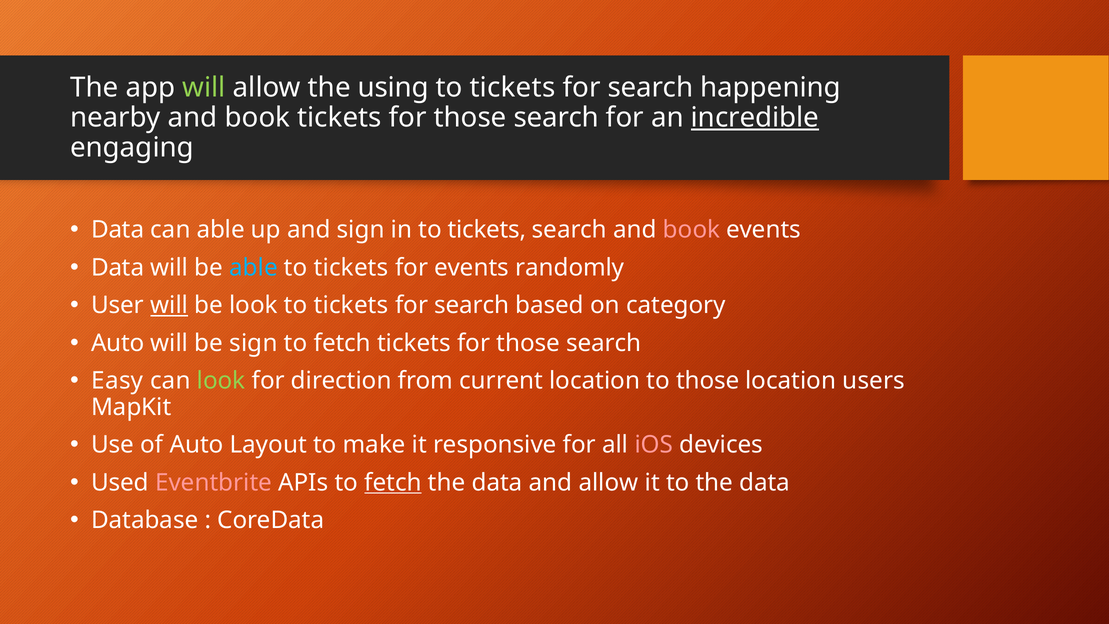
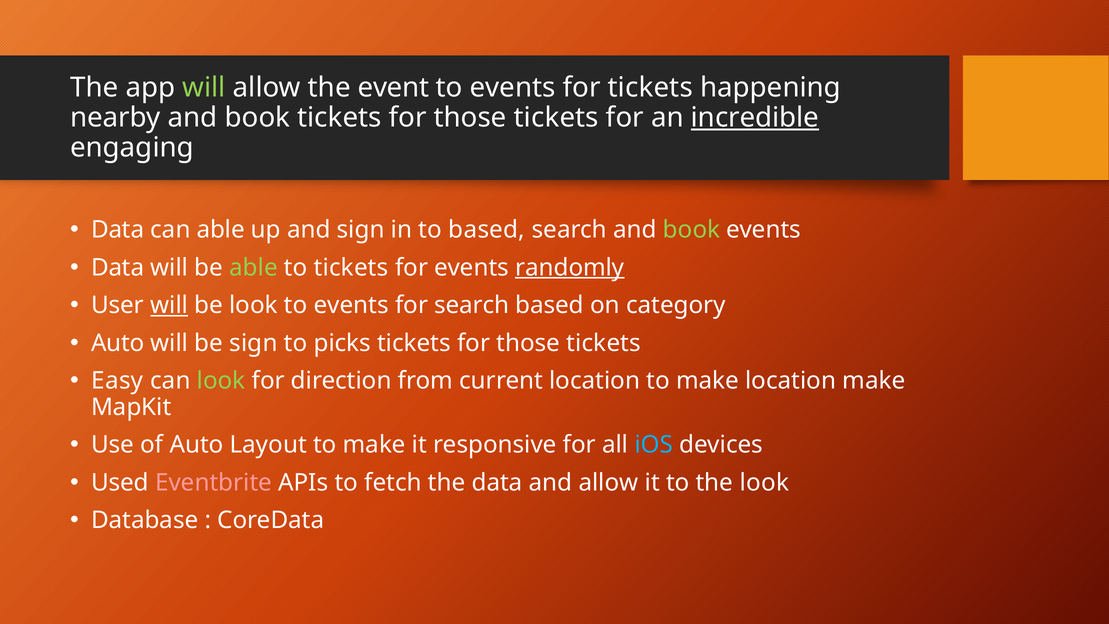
using: using -> event (393, 88)
tickets: tickets -> events (513, 88)
search: search -> tickets (650, 88)
search: search -> tickets (556, 118)
in to tickets: tickets -> based (487, 230)
book colour: pink -> light green (692, 230)
able colour: light blue -> light green (253, 267)
randomly underline: none -> present (570, 267)
tickets: tickets -> events (351, 305)
fetch: fetch -> picks (342, 343)
search: search -> tickets (604, 343)
location to those: those -> make (708, 381)
location users: users -> make (874, 381)
iOS colour: pink -> light blue (654, 445)
fetch underline: present -> none (393, 482)
to the data: data -> look (764, 482)
